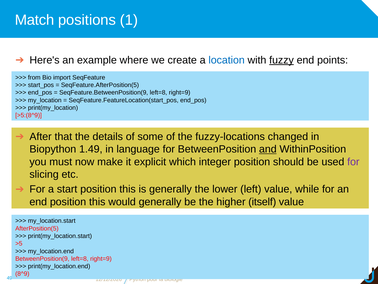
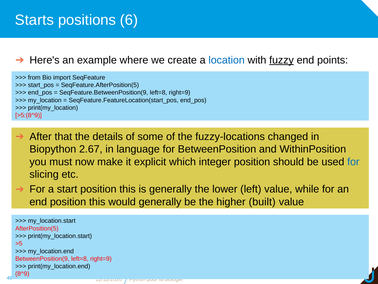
Match: Match -> Starts (34, 20)
1: 1 -> 6 (129, 20)
1.49: 1.49 -> 2.67 (91, 149)
and underline: present -> none (268, 149)
for colour: purple -> blue (353, 162)
itself: itself -> built (262, 201)
